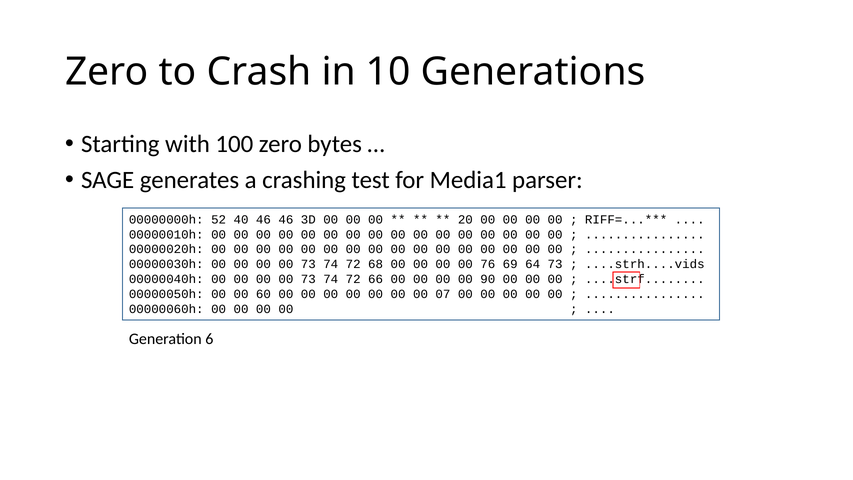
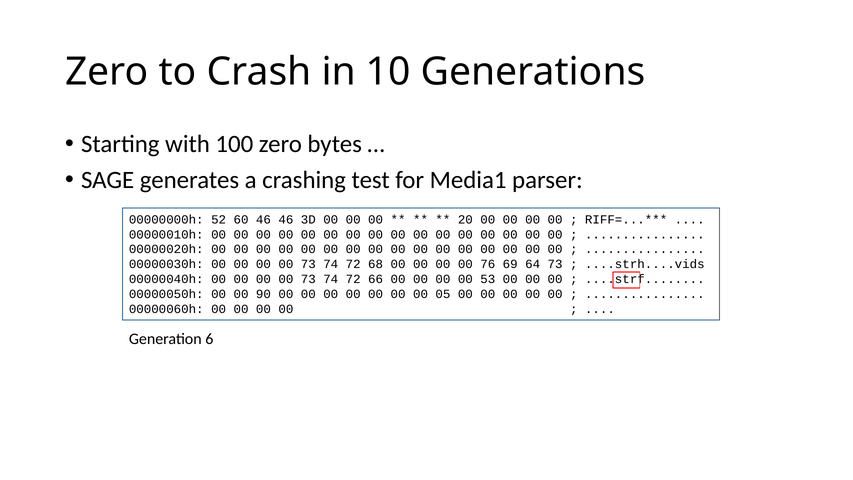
40: 40 -> 60 (241, 219)
90: 90 -> 53 (488, 279)
60: 60 -> 90 (263, 294)
07: 07 -> 05 (443, 294)
